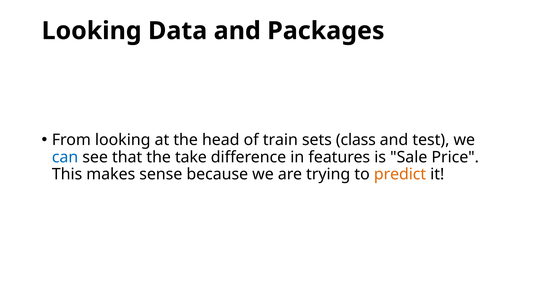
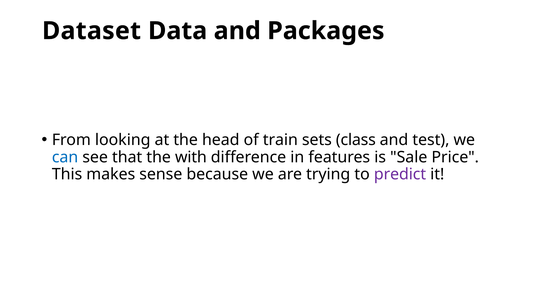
Looking: Looking -> Dataset (91, 31)
take: take -> with (191, 157)
predict colour: orange -> purple (400, 174)
